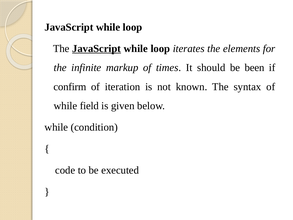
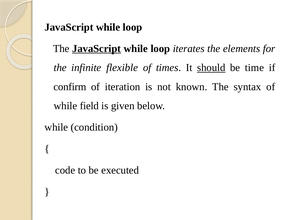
markup: markup -> flexible (122, 68)
should underline: none -> present (211, 68)
been: been -> time (254, 68)
